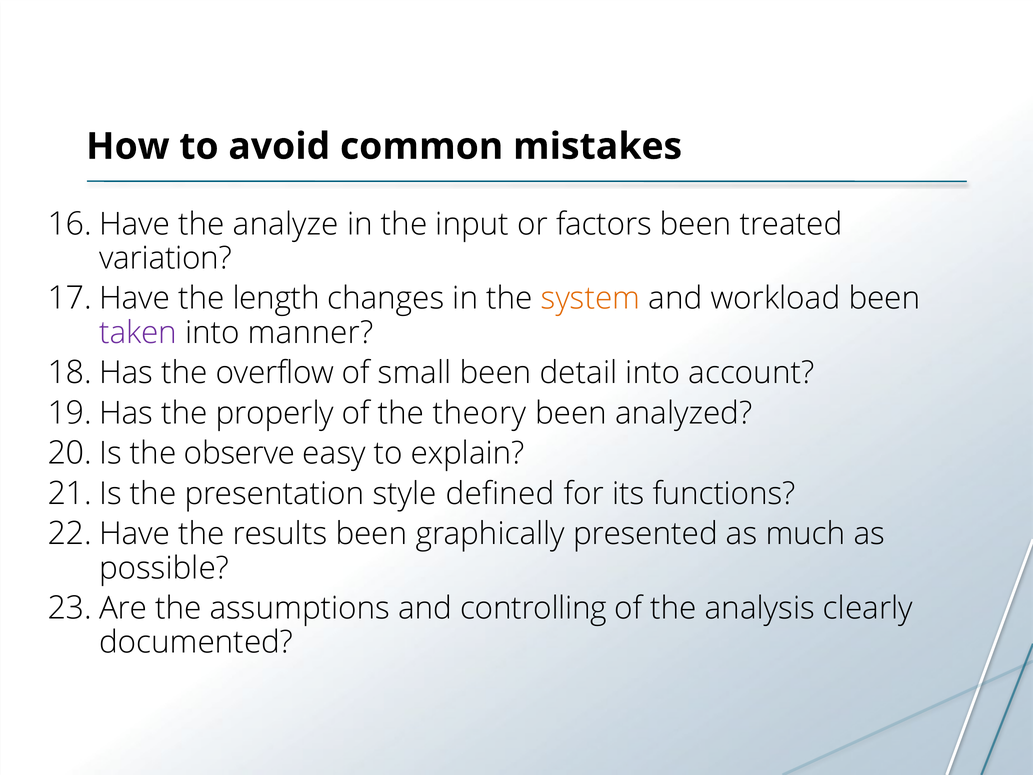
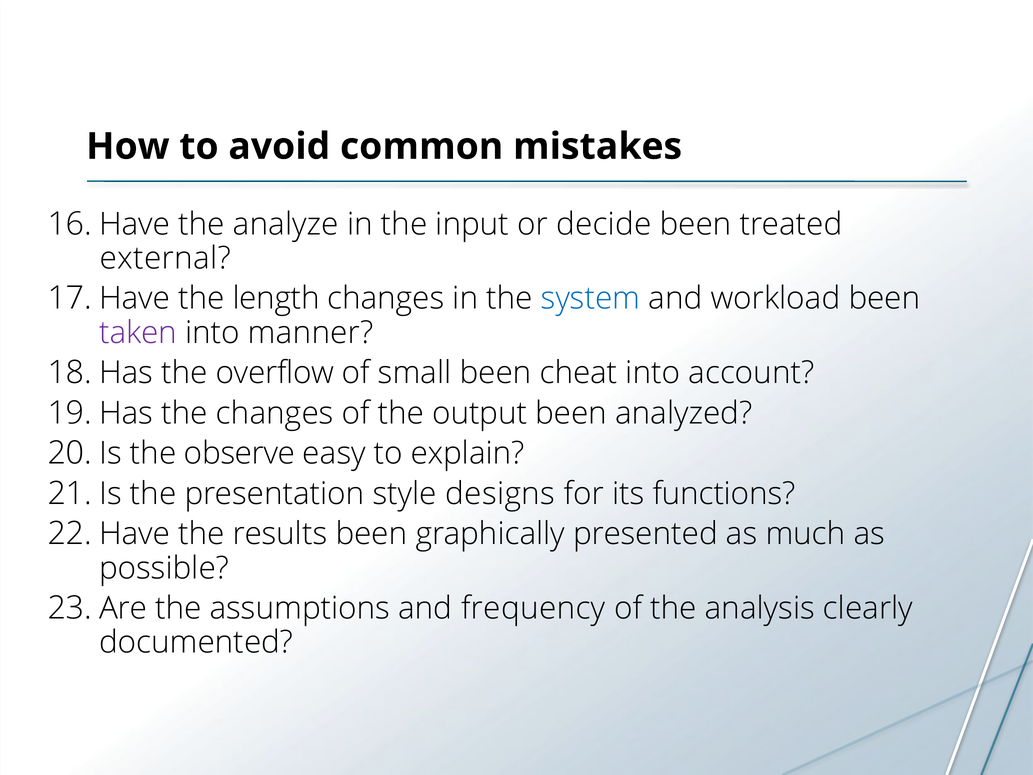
factors: factors -> decide (604, 224)
variation: variation -> external (165, 258)
system colour: orange -> blue (591, 298)
detail: detail -> cheat (579, 373)
the properly: properly -> changes (275, 413)
theory: theory -> output (480, 413)
defined: defined -> designs (500, 494)
controlling: controlling -> frequency (533, 608)
